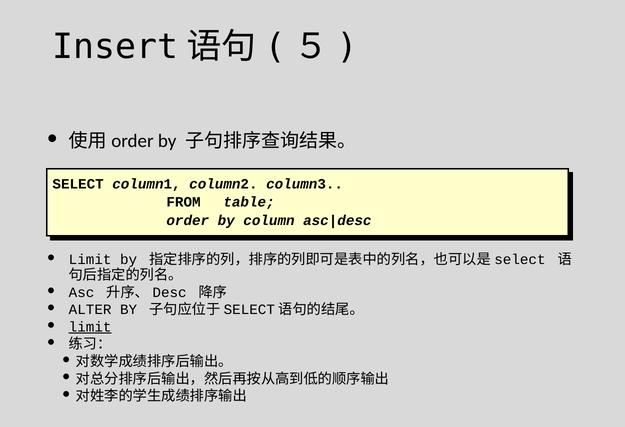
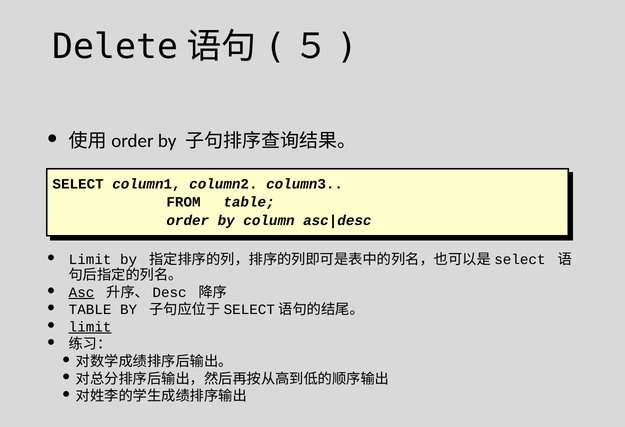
Insert: Insert -> Delete (115, 47)
Asc underline: none -> present (82, 293)
ALTER: ALTER -> TABLE (90, 310)
